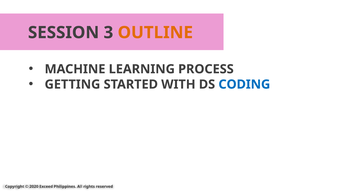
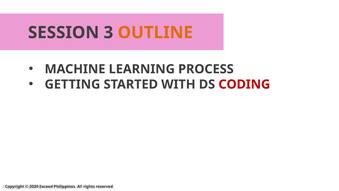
CODING colour: blue -> red (244, 84)
